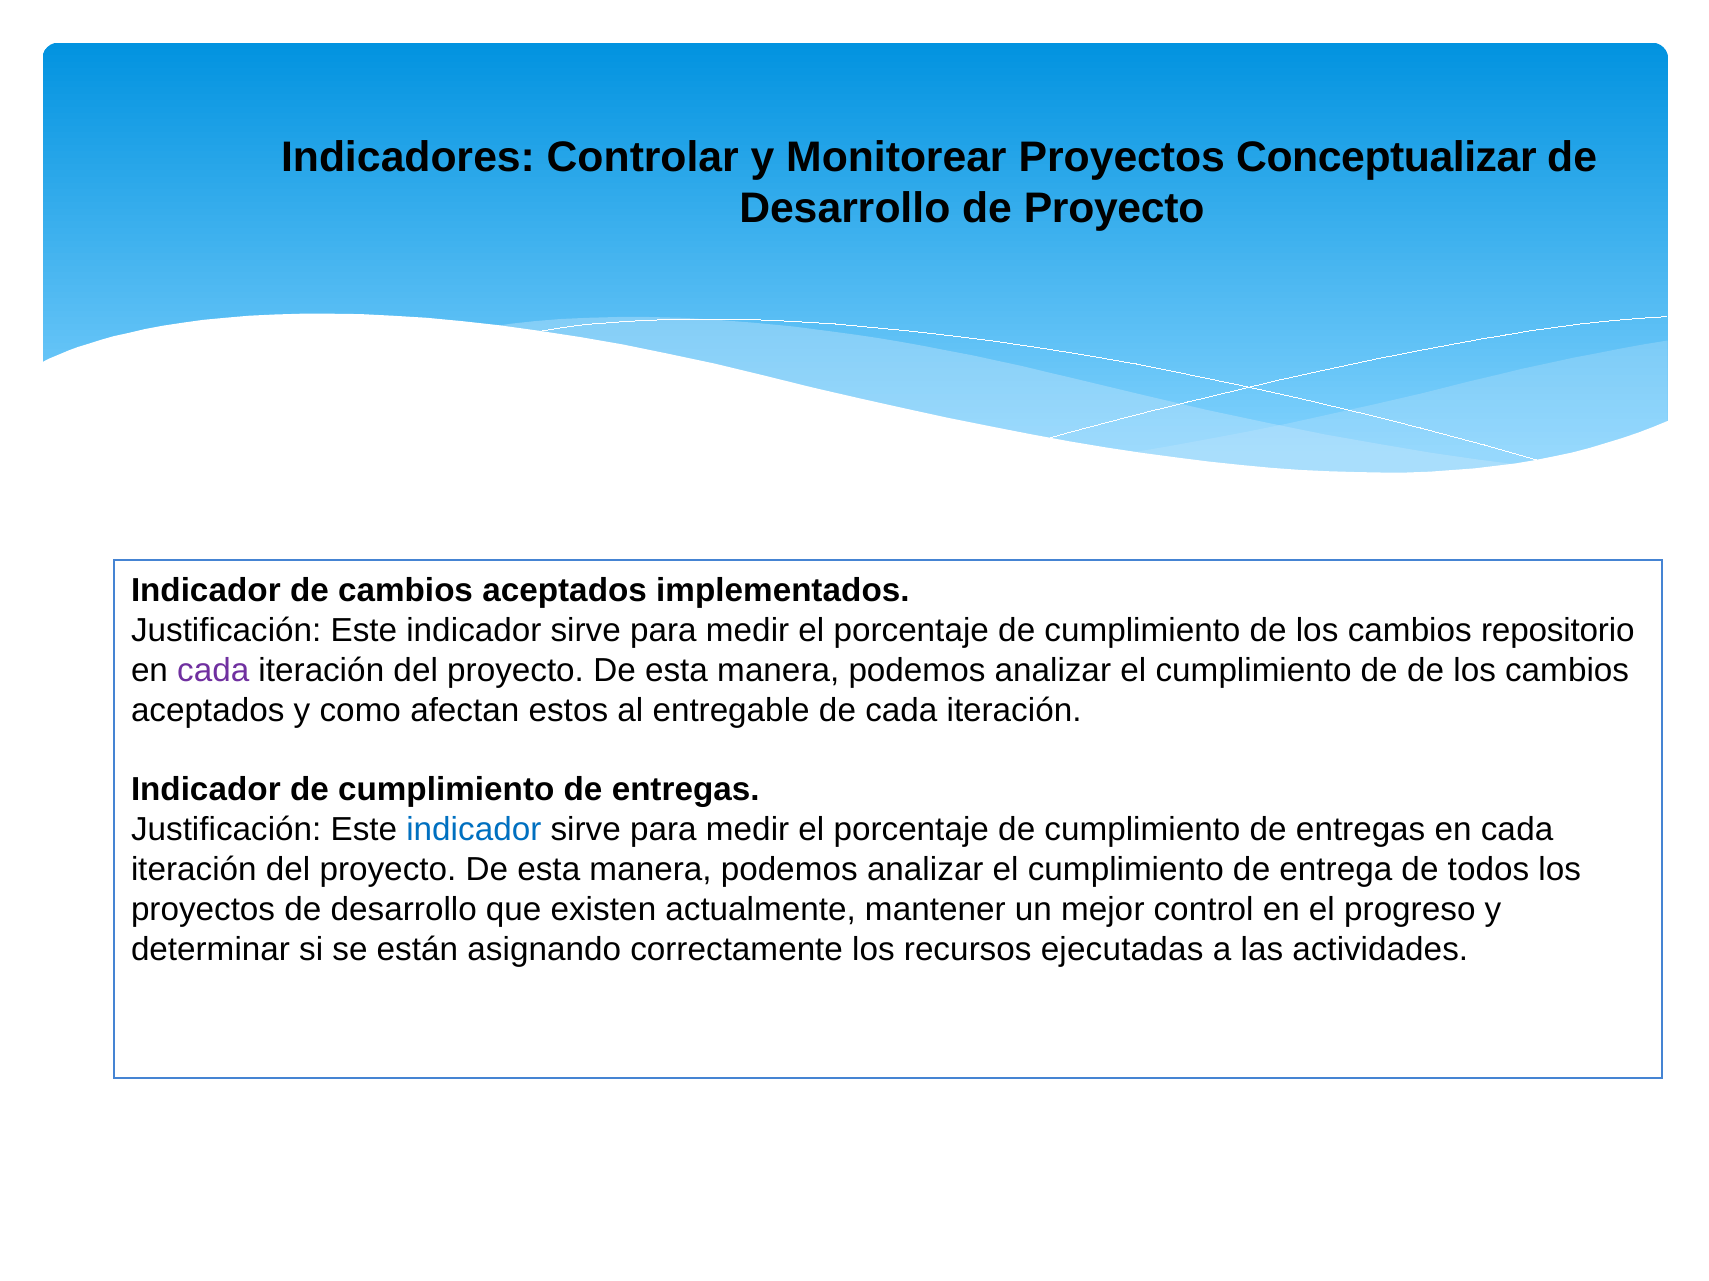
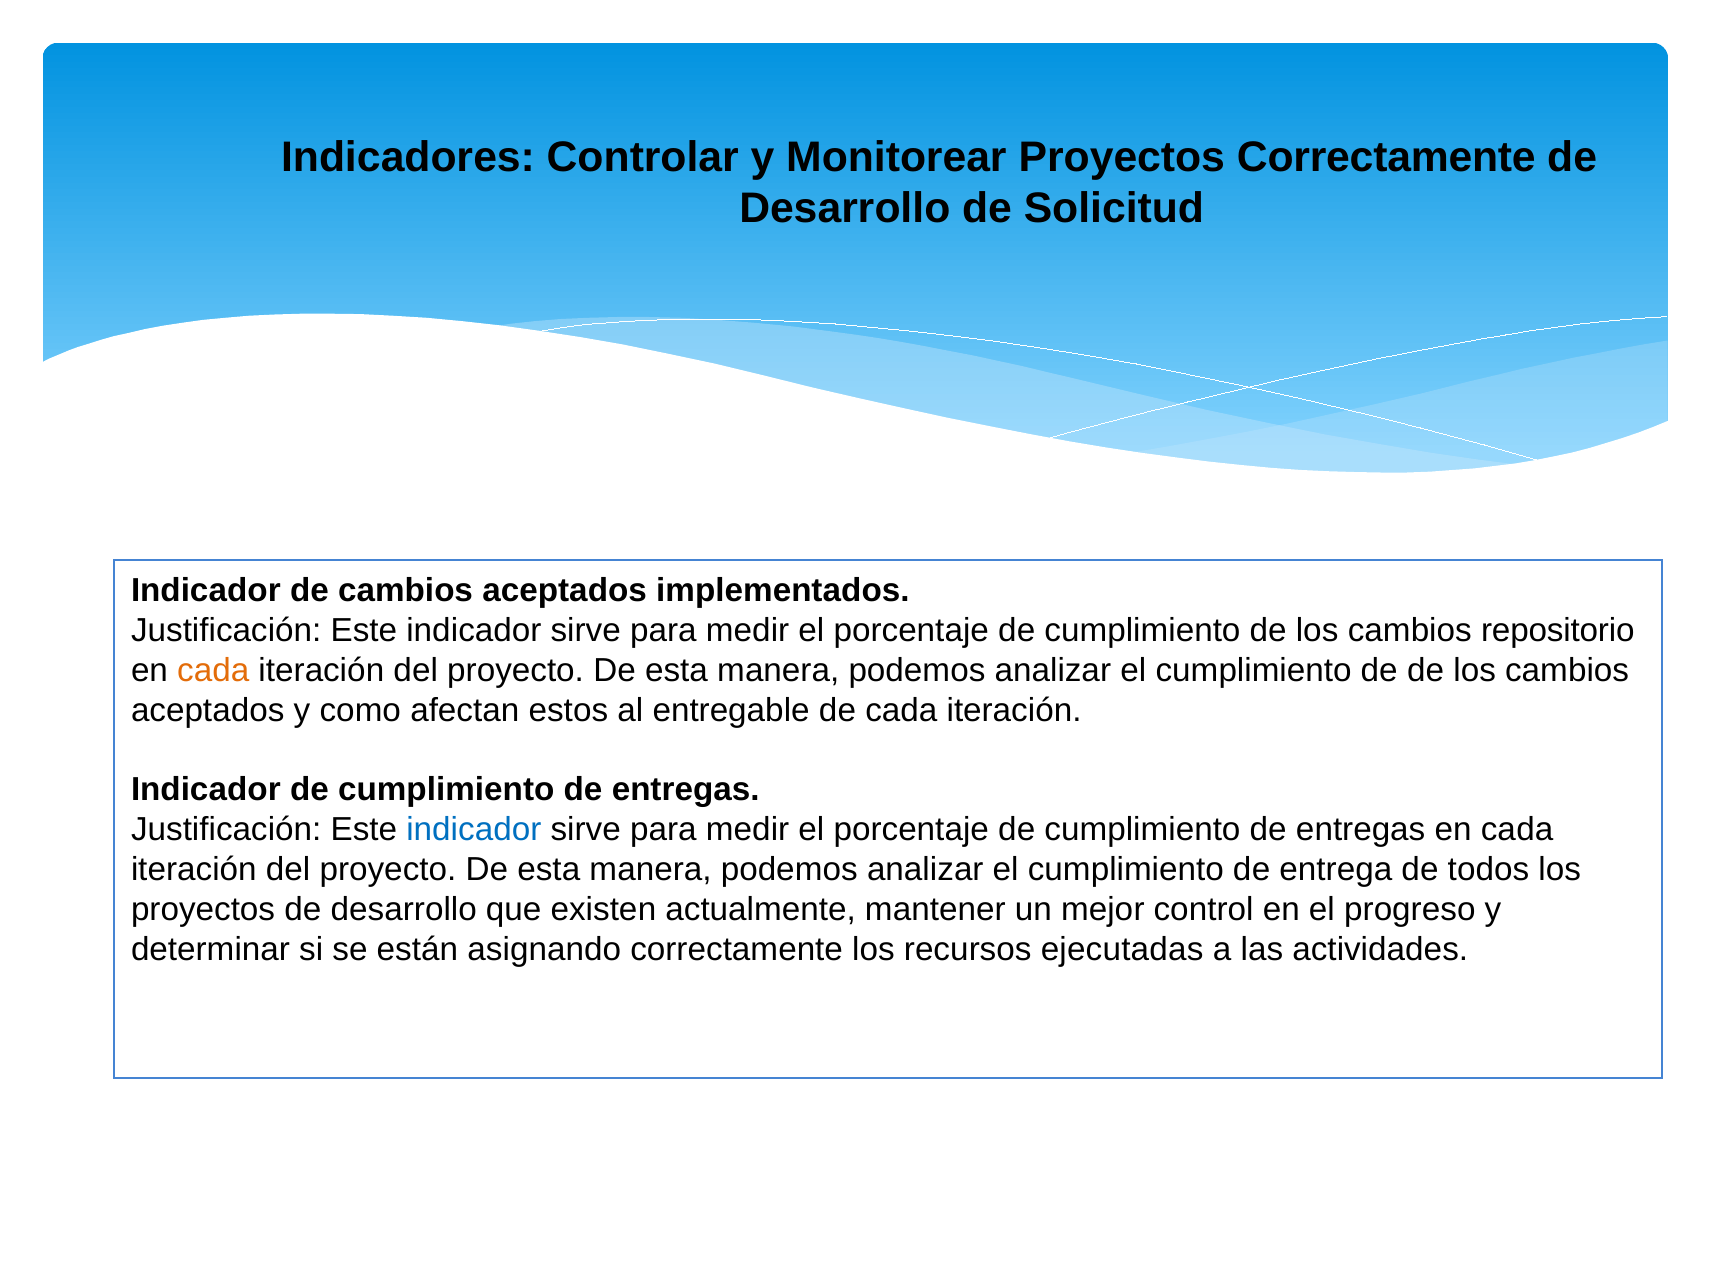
Proyectos Conceptualizar: Conceptualizar -> Correctamente (1386, 158)
de Proyecto: Proyecto -> Solicitud (1114, 209)
cada colour: purple -> orange (213, 671)
